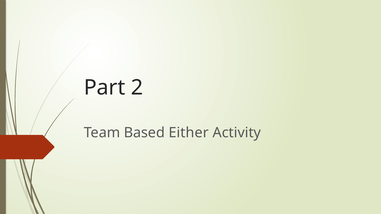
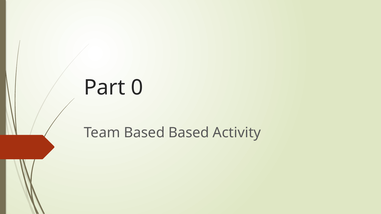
2: 2 -> 0 (137, 88)
Based Either: Either -> Based (189, 133)
